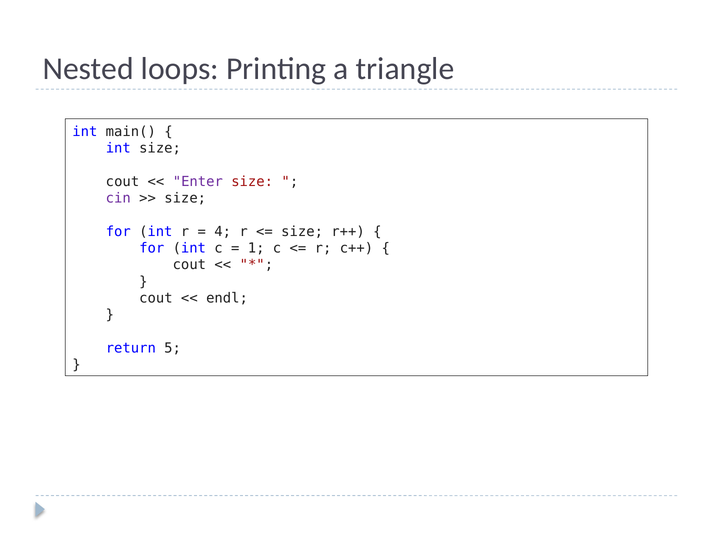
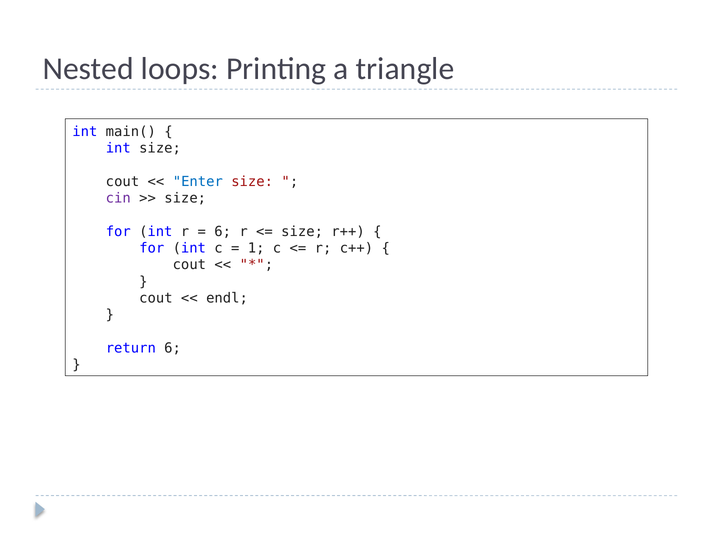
Enter colour: purple -> blue (198, 182)
4: 4 -> 6 (223, 232)
return 5: 5 -> 6 (173, 348)
